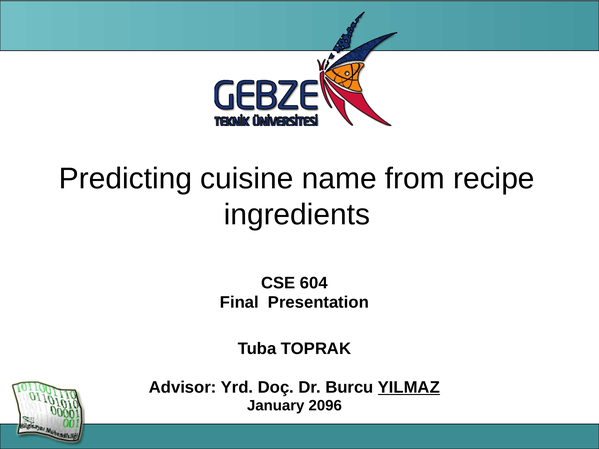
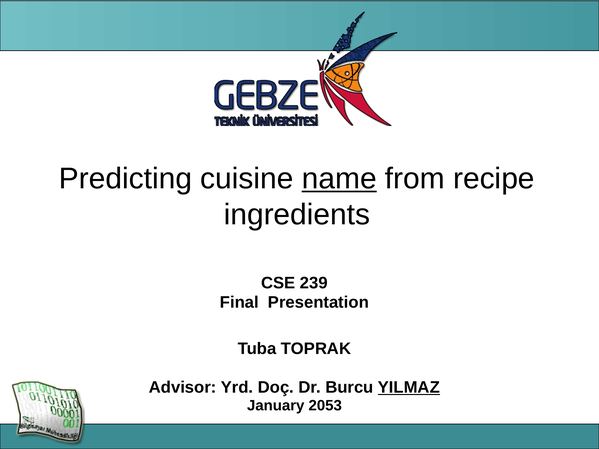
name underline: none -> present (339, 179)
604: 604 -> 239 (314, 283)
2096: 2096 -> 2053 (325, 406)
